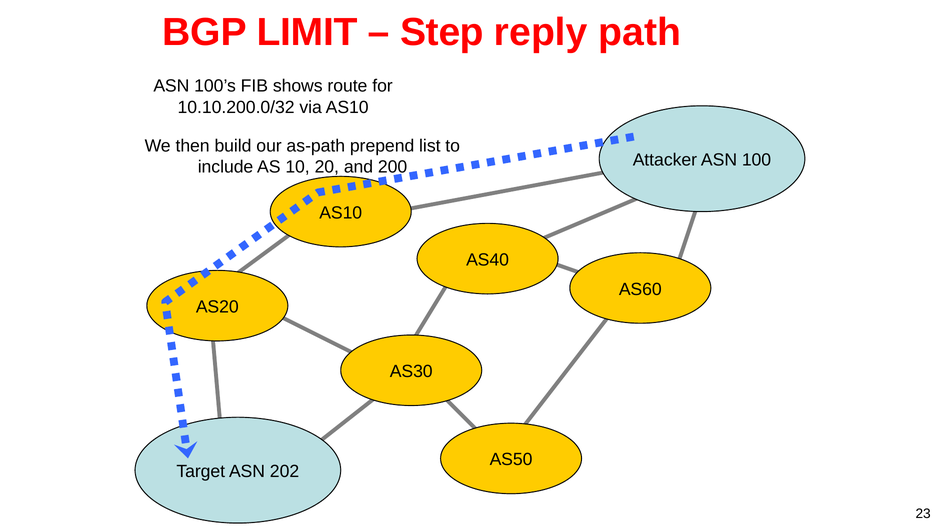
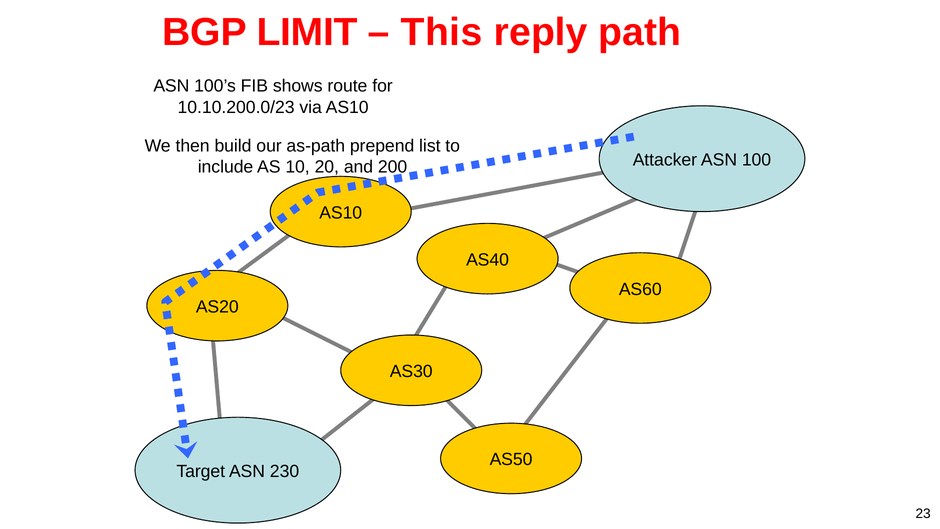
Step: Step -> This (442, 32)
10.10.200.0/32: 10.10.200.0/32 -> 10.10.200.0/23 (236, 107)
202: 202 -> 230 (285, 471)
